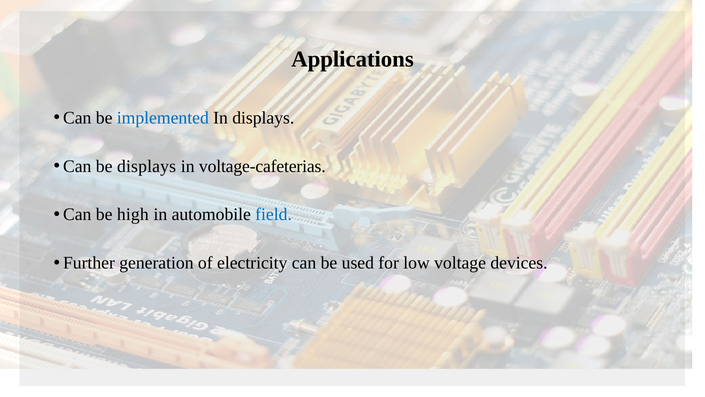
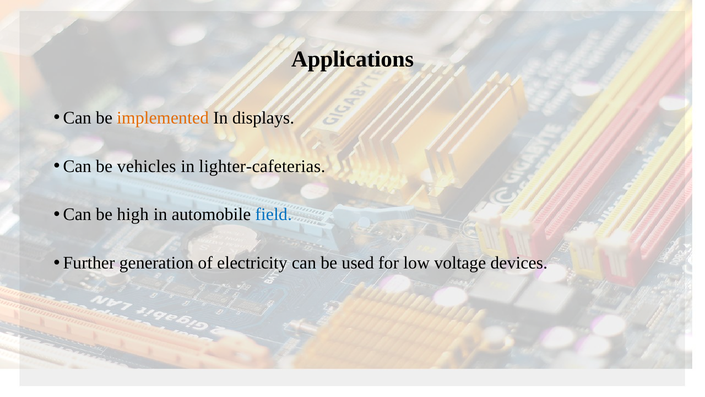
implemented colour: blue -> orange (163, 118)
be displays: displays -> vehicles (147, 166)
voltage-cafeterias: voltage-cafeterias -> lighter-cafeterias (262, 166)
